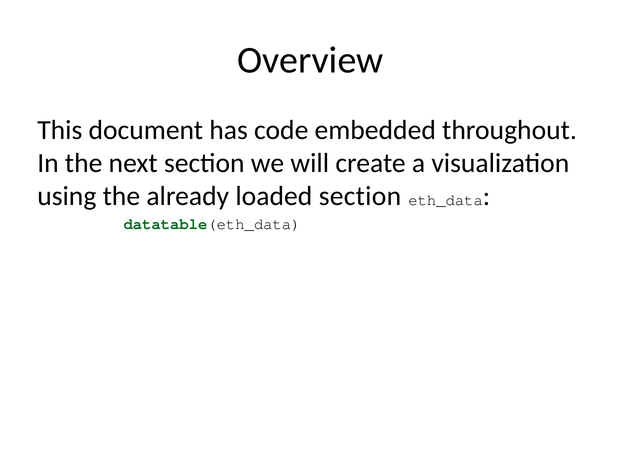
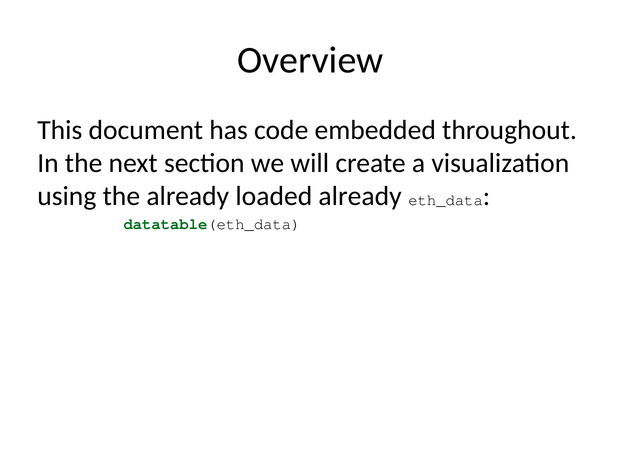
loaded section: section -> already (360, 197)
